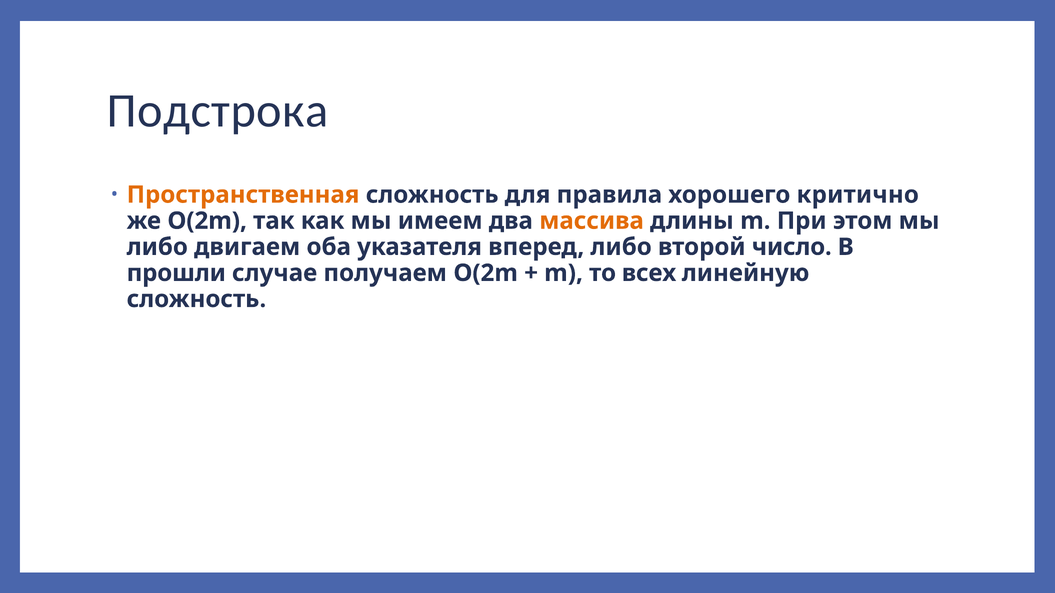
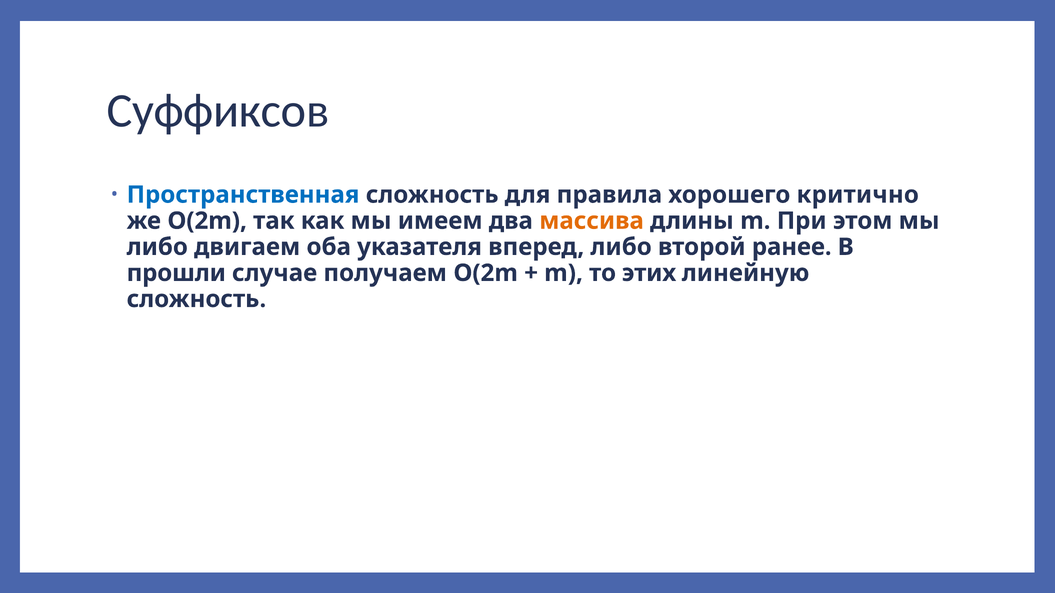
Подстрока: Подстрока -> Суффиксов (218, 111)
Пространственная colour: orange -> blue (243, 195)
число: число -> ранее (792, 247)
всех: всех -> этих (649, 273)
